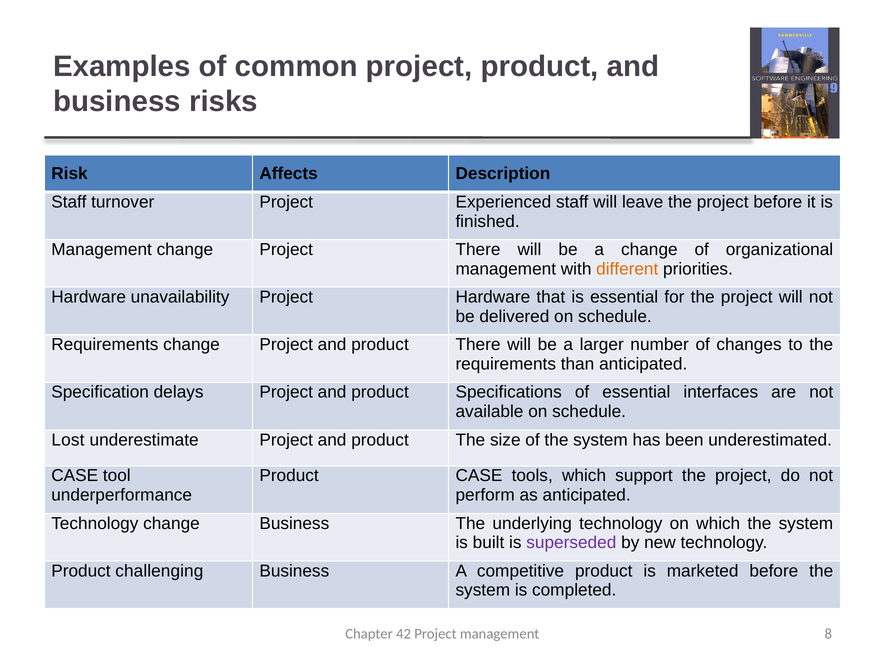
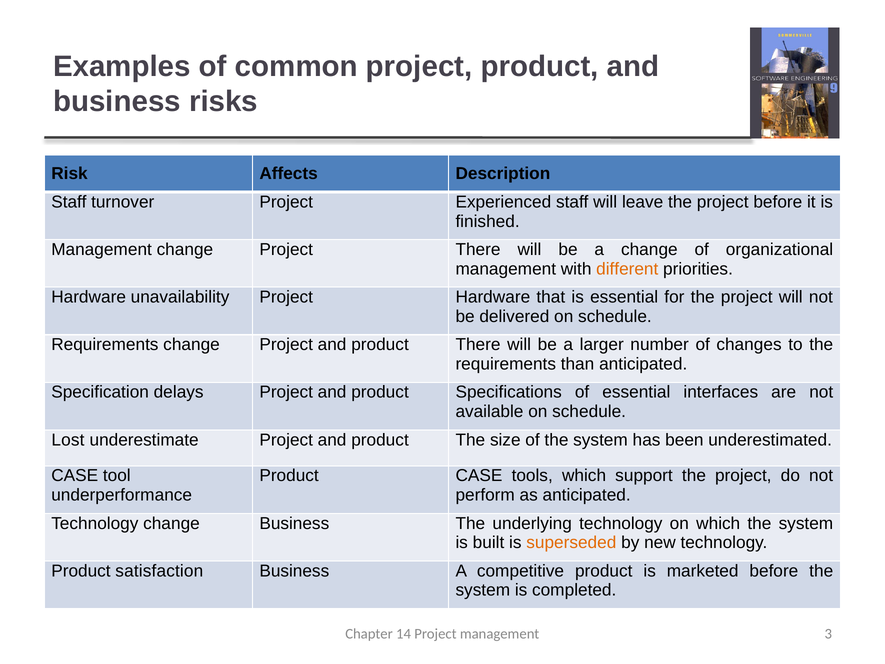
superseded colour: purple -> orange (571, 542)
challenging: challenging -> satisfaction (159, 571)
42: 42 -> 14 (404, 634)
8: 8 -> 3 (828, 634)
